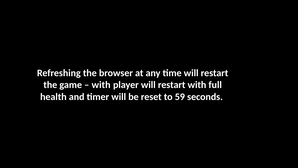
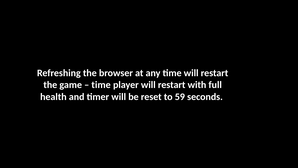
with: with -> time (101, 85)
